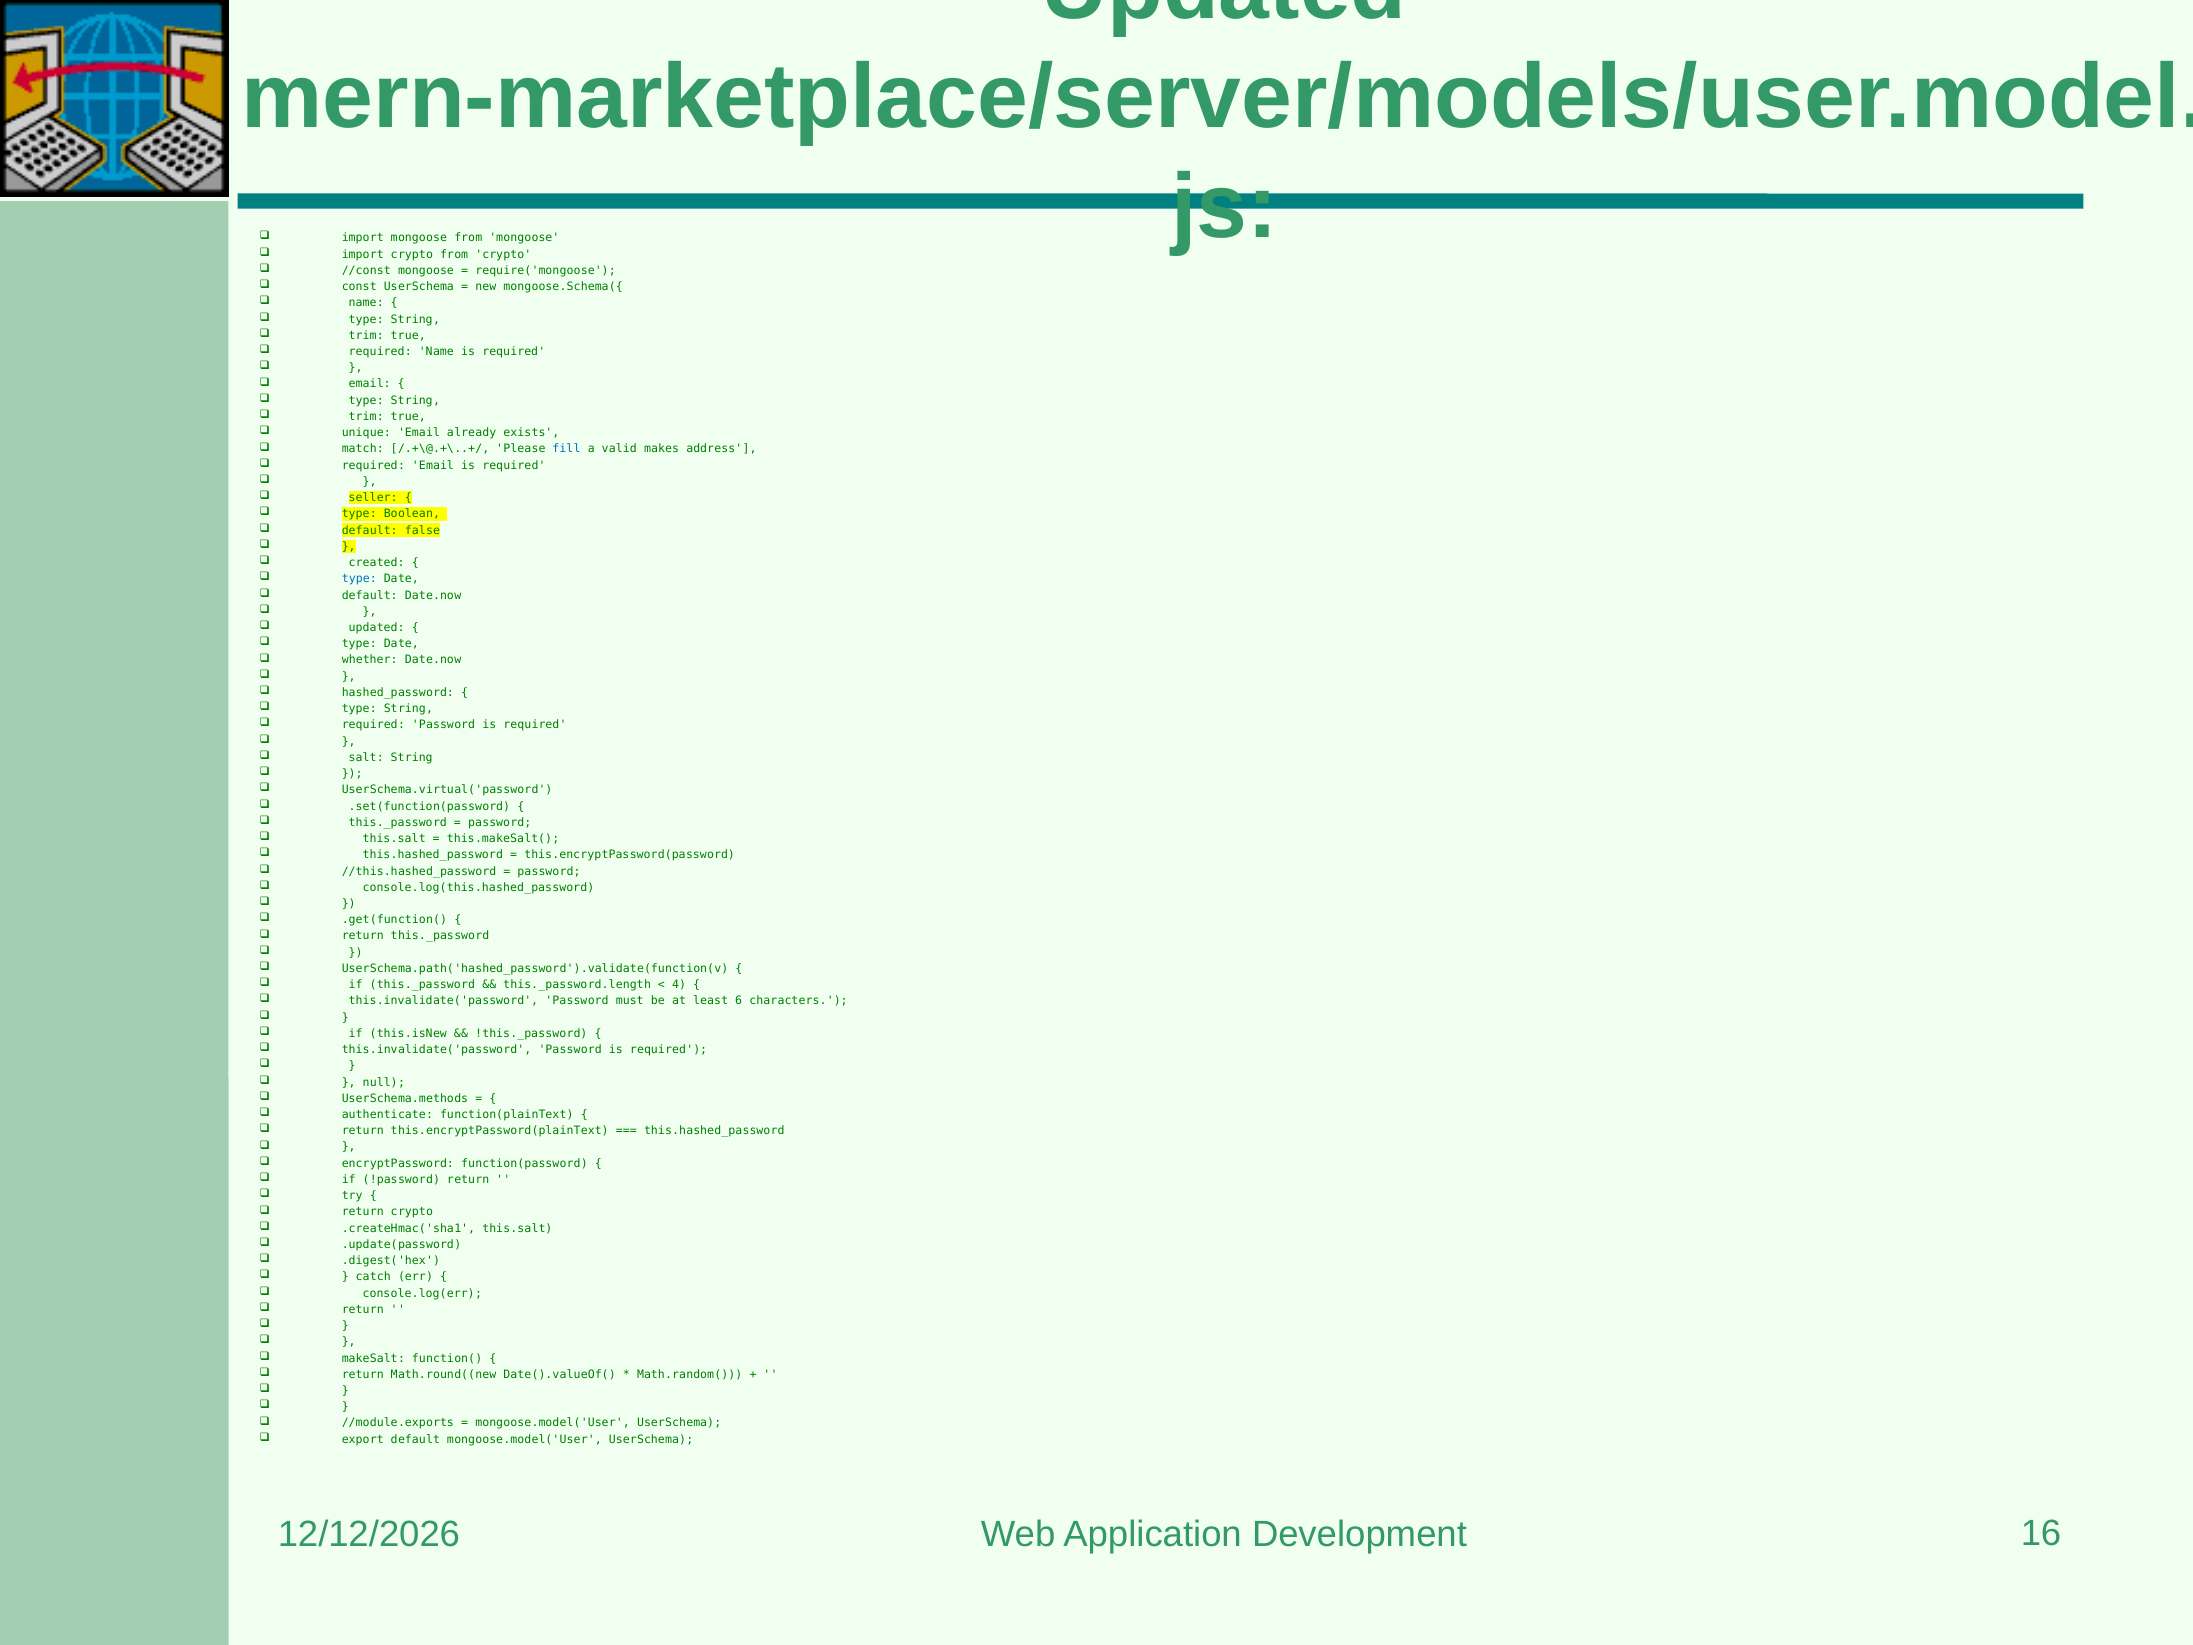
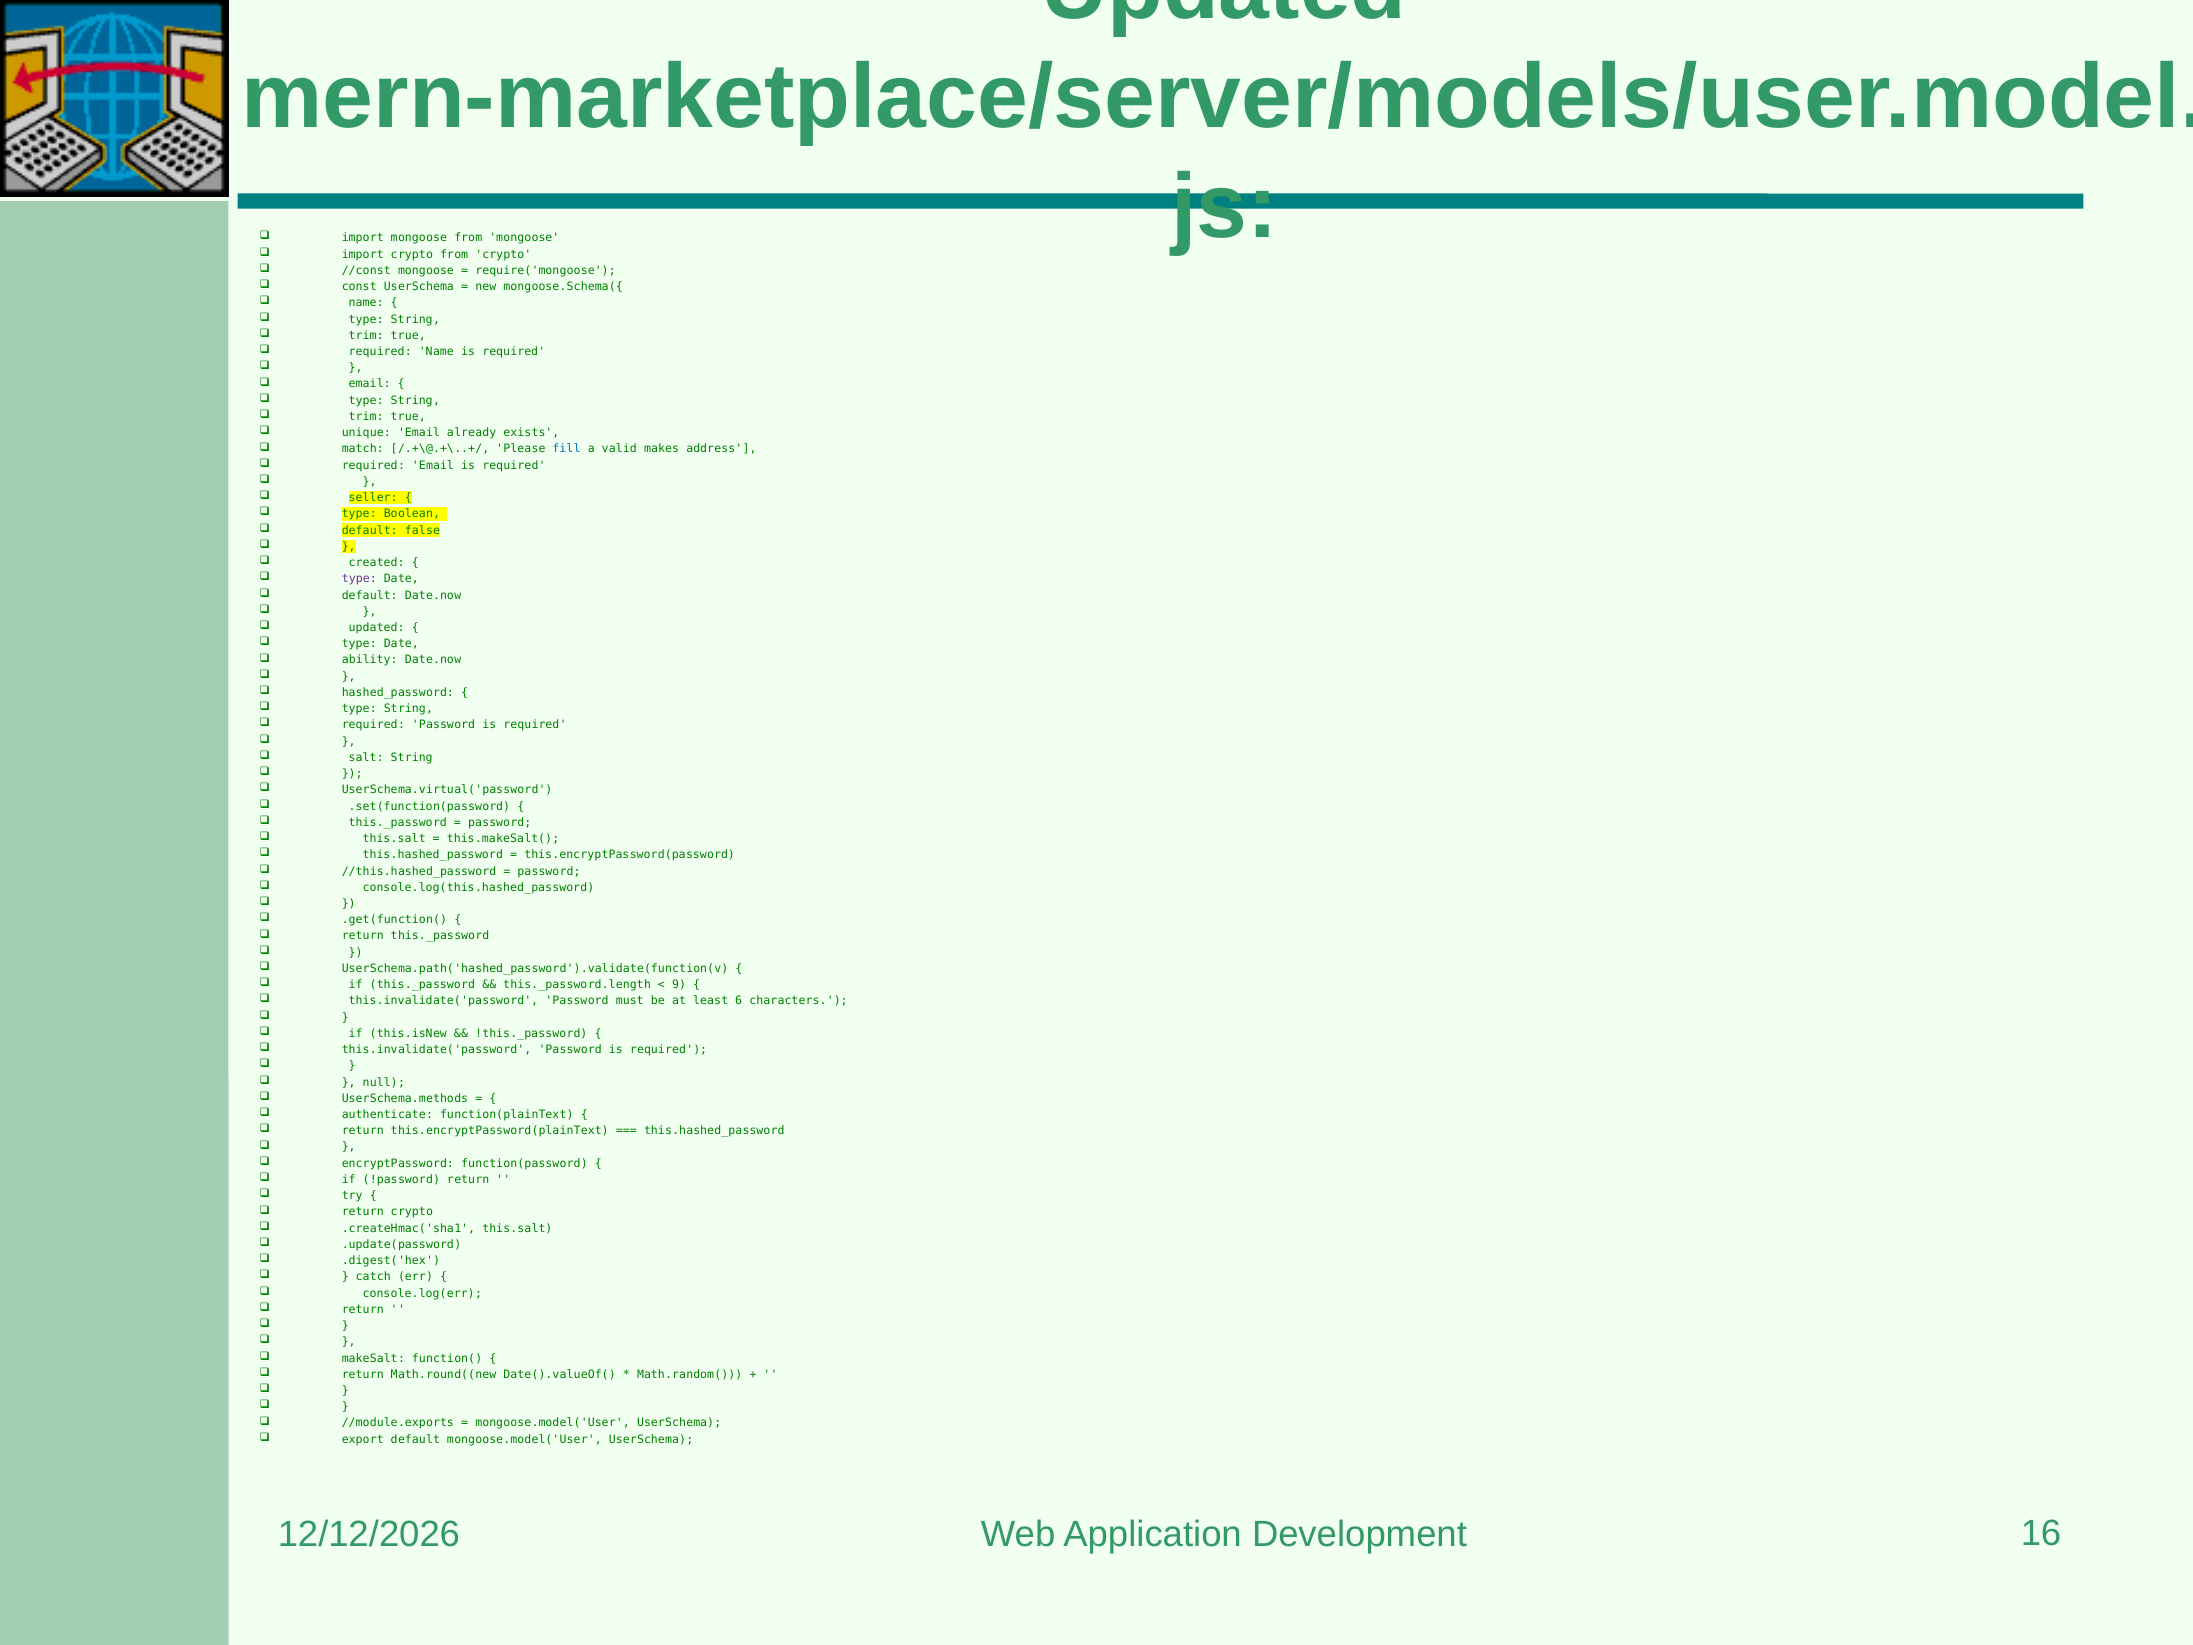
type colour: blue -> purple (359, 579)
whether: whether -> ability (370, 660)
4: 4 -> 9 (679, 985)
